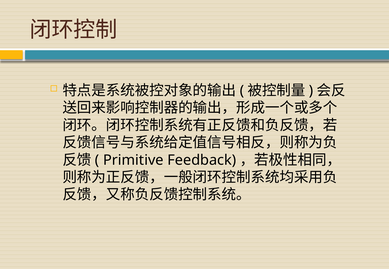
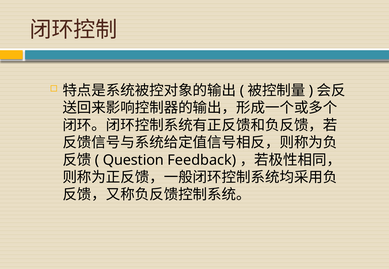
Primitive: Primitive -> Question (133, 160)
